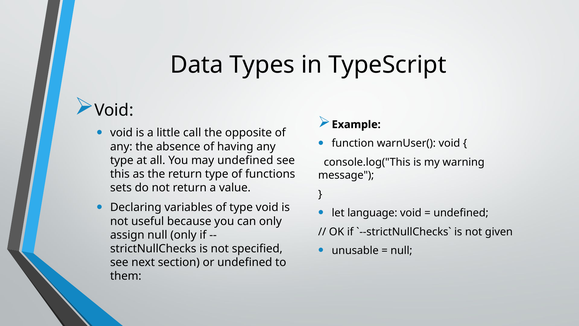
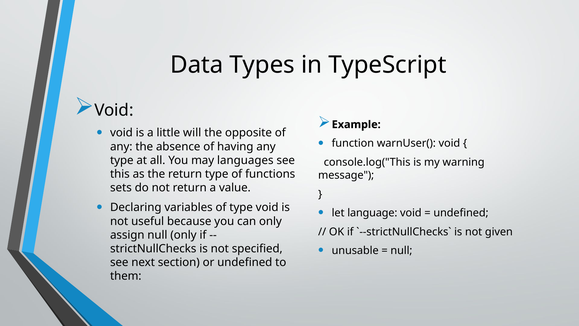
call: call -> will (192, 133)
may undefined: undefined -> languages (245, 160)
